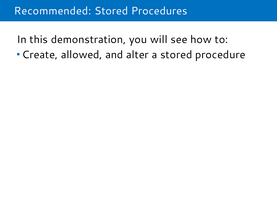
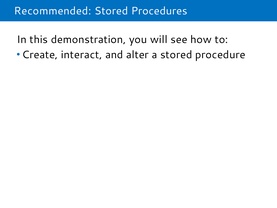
allowed: allowed -> interact (82, 55)
